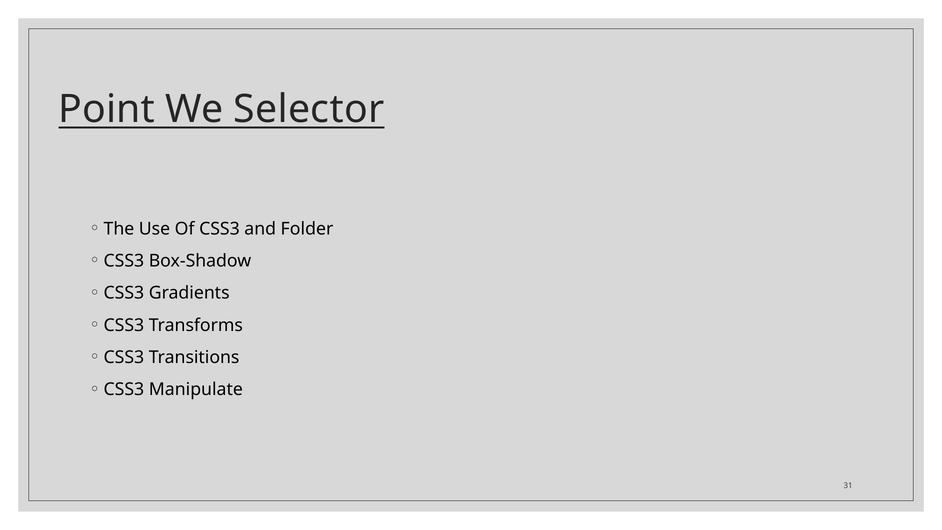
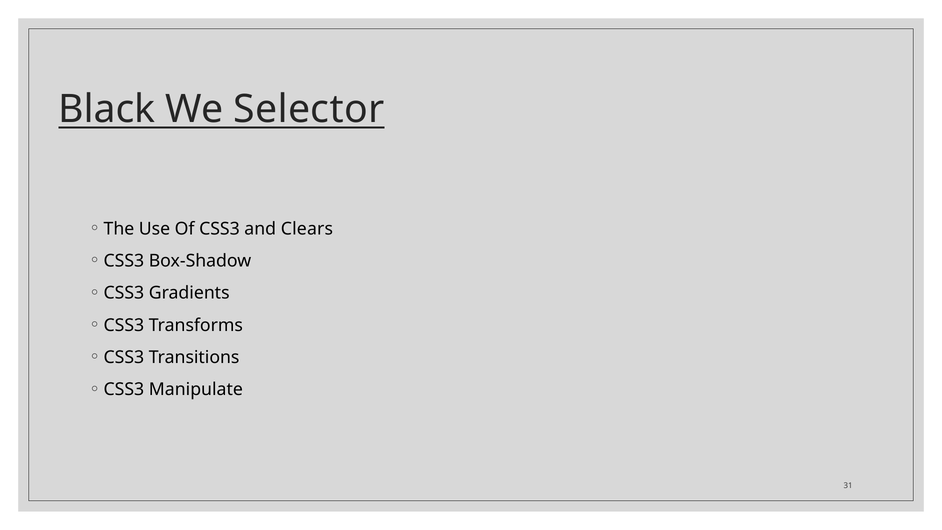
Point: Point -> Black (107, 109)
Folder: Folder -> Clears (307, 229)
